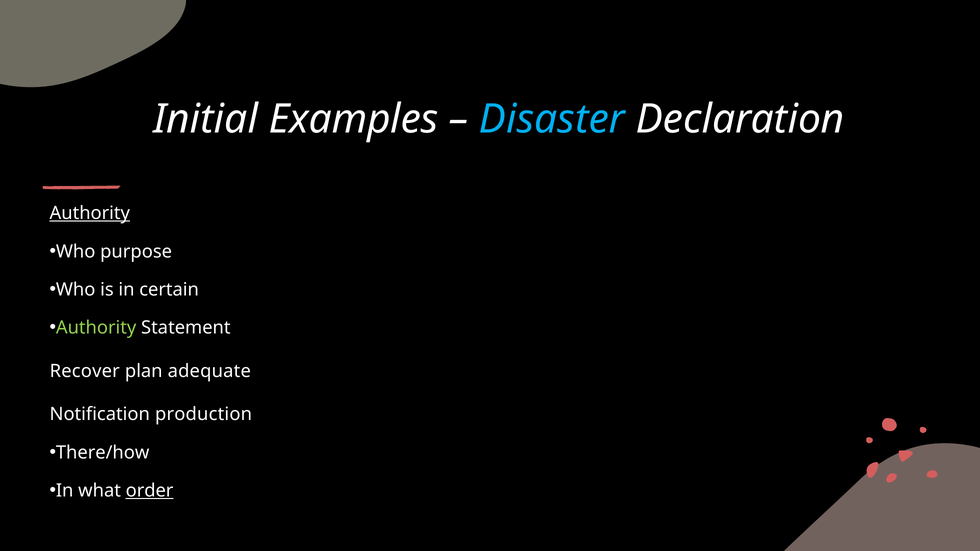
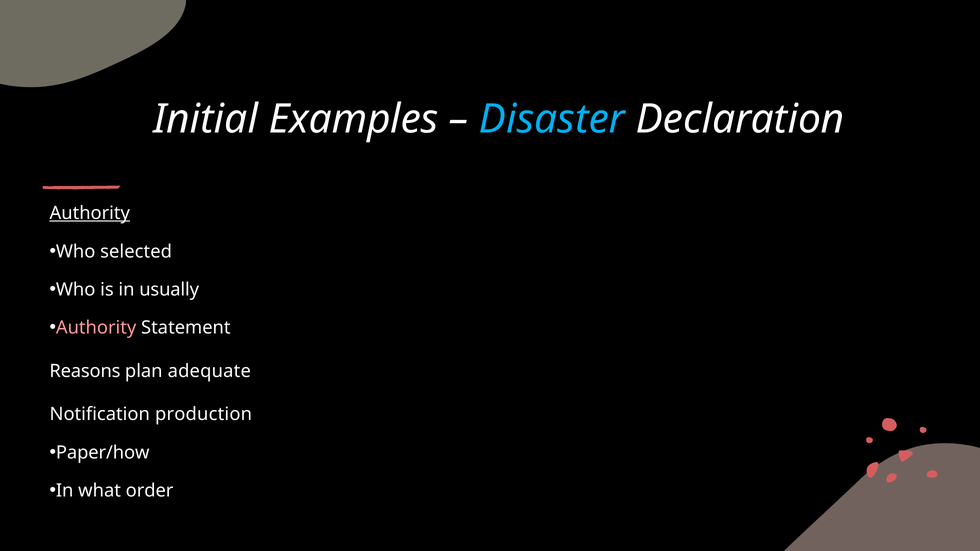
purpose: purpose -> selected (136, 252)
certain: certain -> usually (169, 290)
Authority colour: light green -> pink (96, 328)
Recover: Recover -> Reasons (85, 371)
There/how: There/how -> Paper/how (103, 453)
order underline: present -> none (150, 491)
